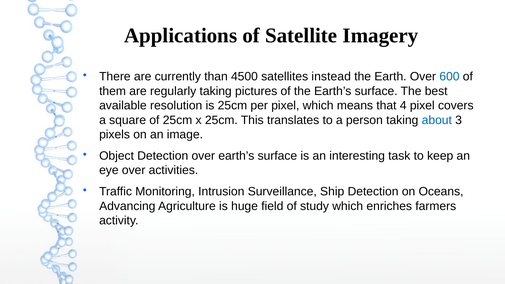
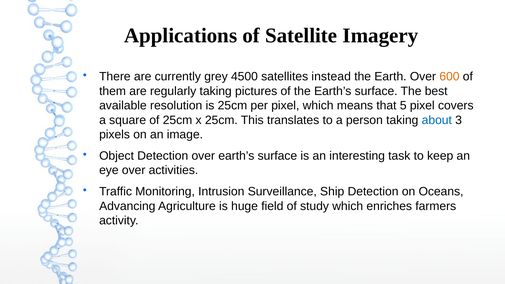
than: than -> grey (216, 77)
600 colour: blue -> orange (449, 77)
4: 4 -> 5 (403, 106)
